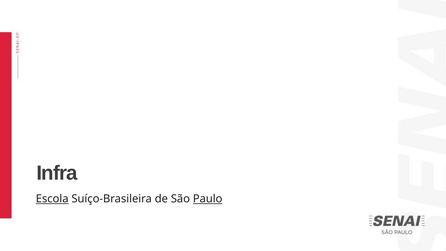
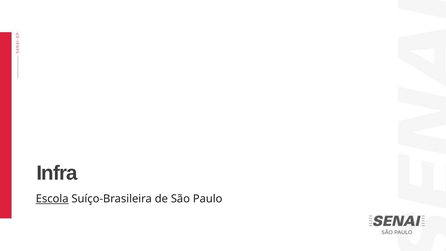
Paulo underline: present -> none (208, 199)
